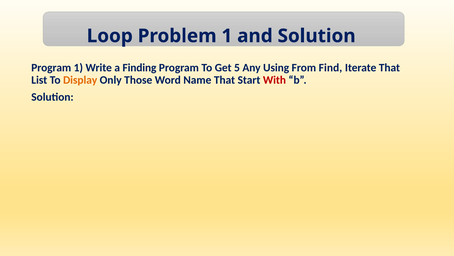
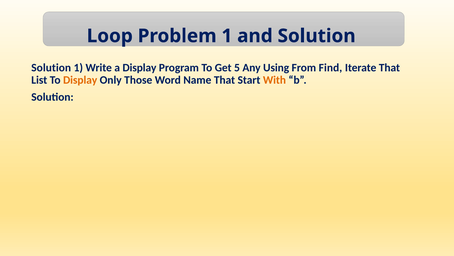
Program: Program -> Solution (51, 67)
a Finding: Finding -> Display (139, 67)
With colour: red -> orange (274, 80)
